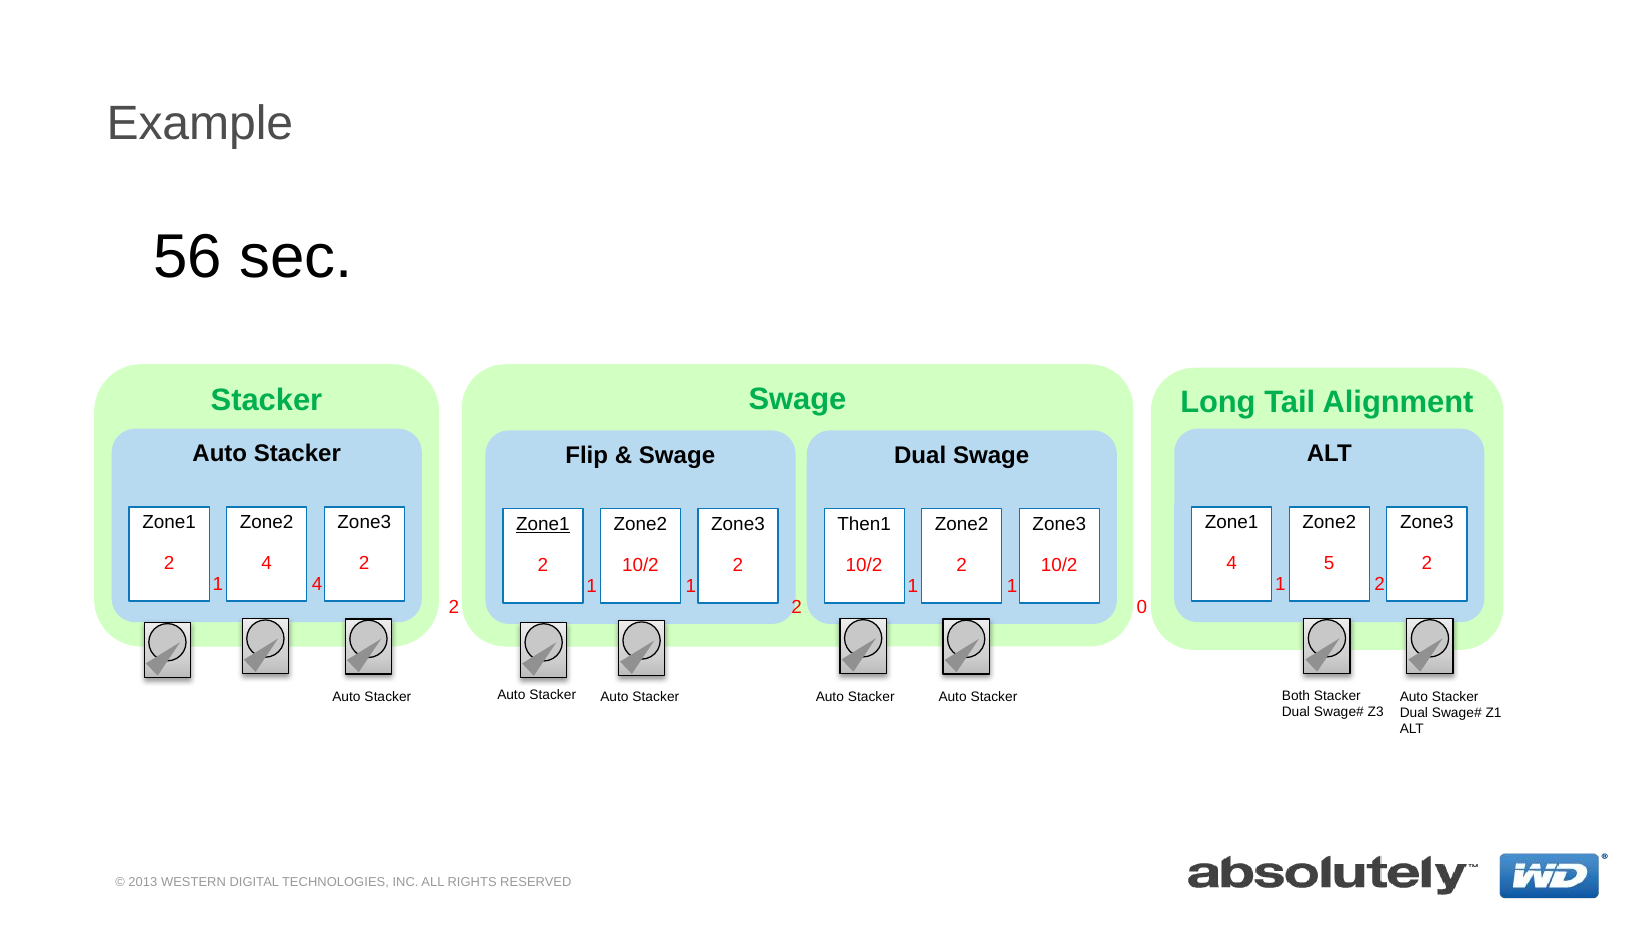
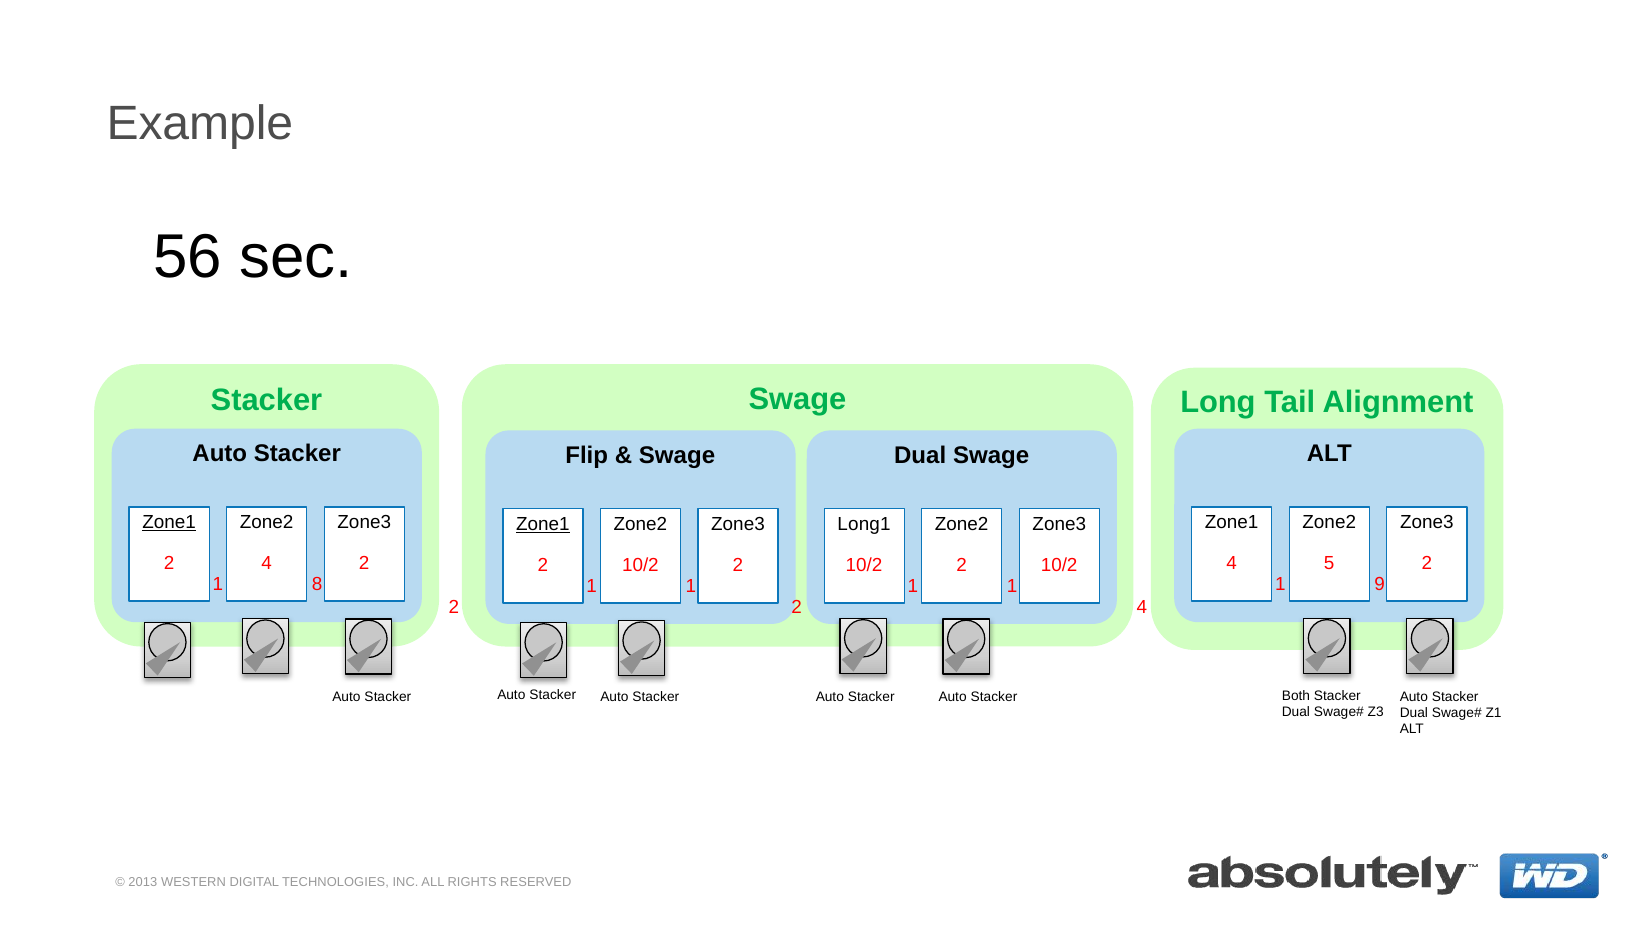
Zone1 underline: none -> present (169, 522)
Then1: Then1 -> Long1 (864, 524)
1 4: 4 -> 8 (317, 584)
1 2: 2 -> 9 (1380, 584)
2 0: 0 -> 4 (1142, 607)
